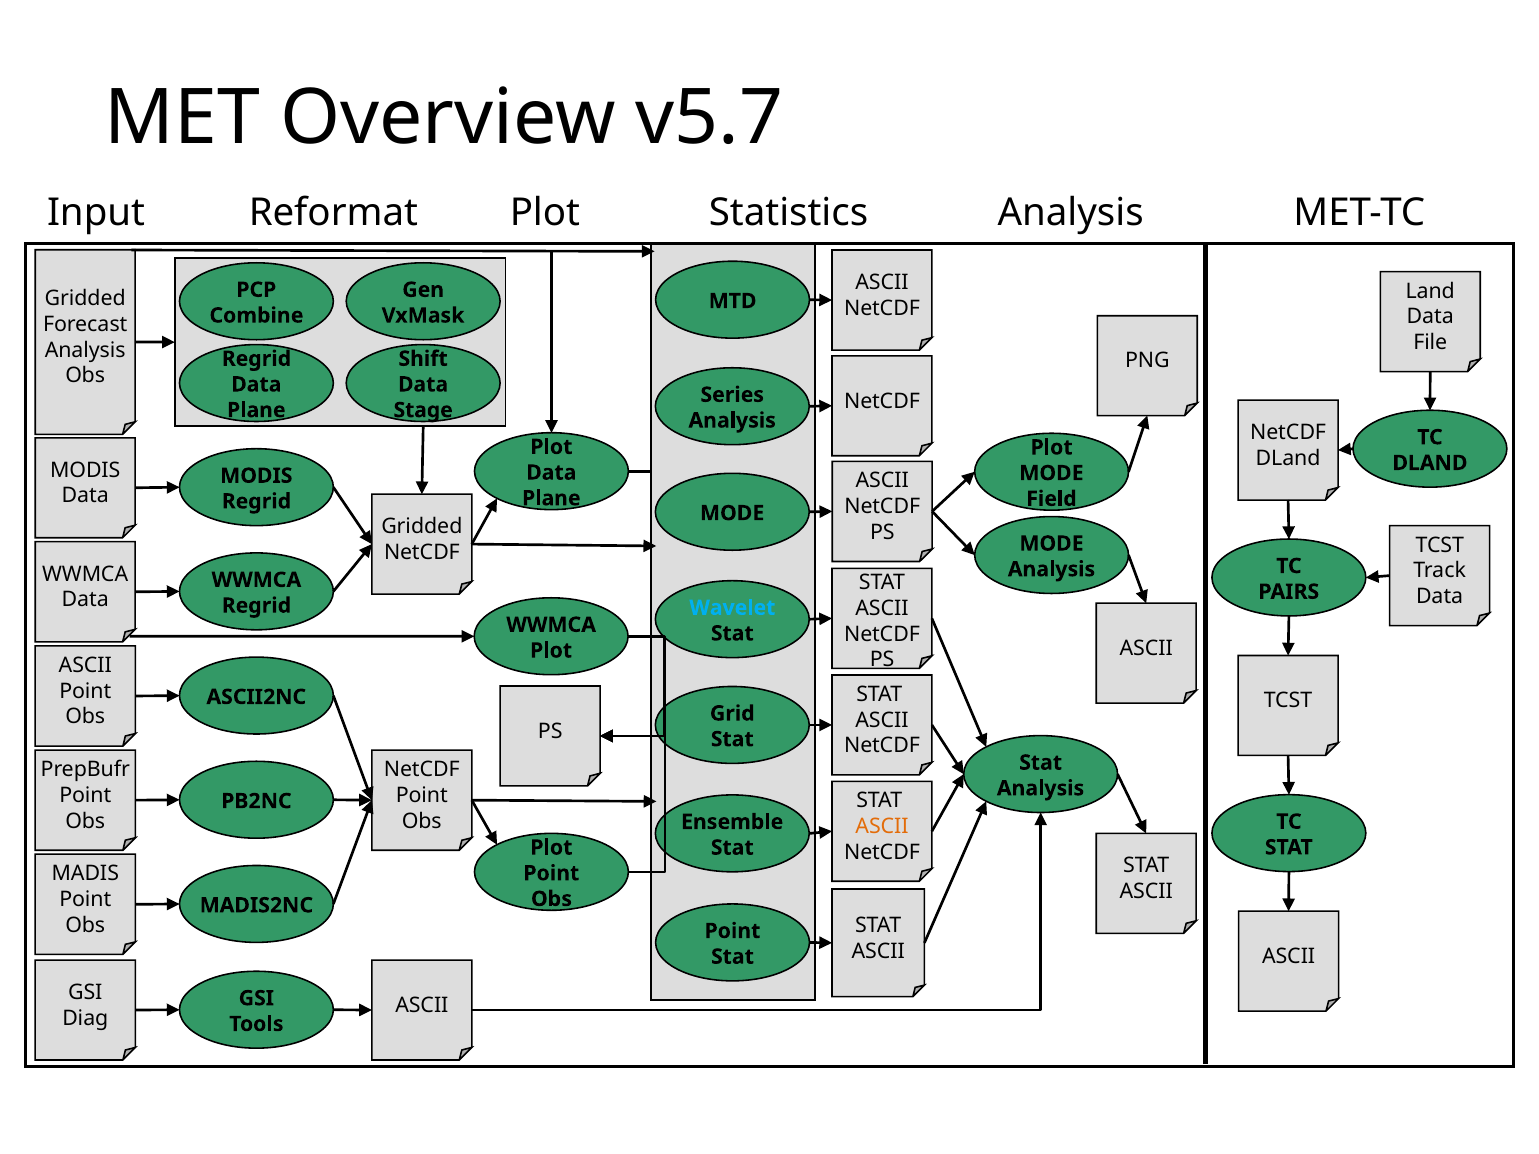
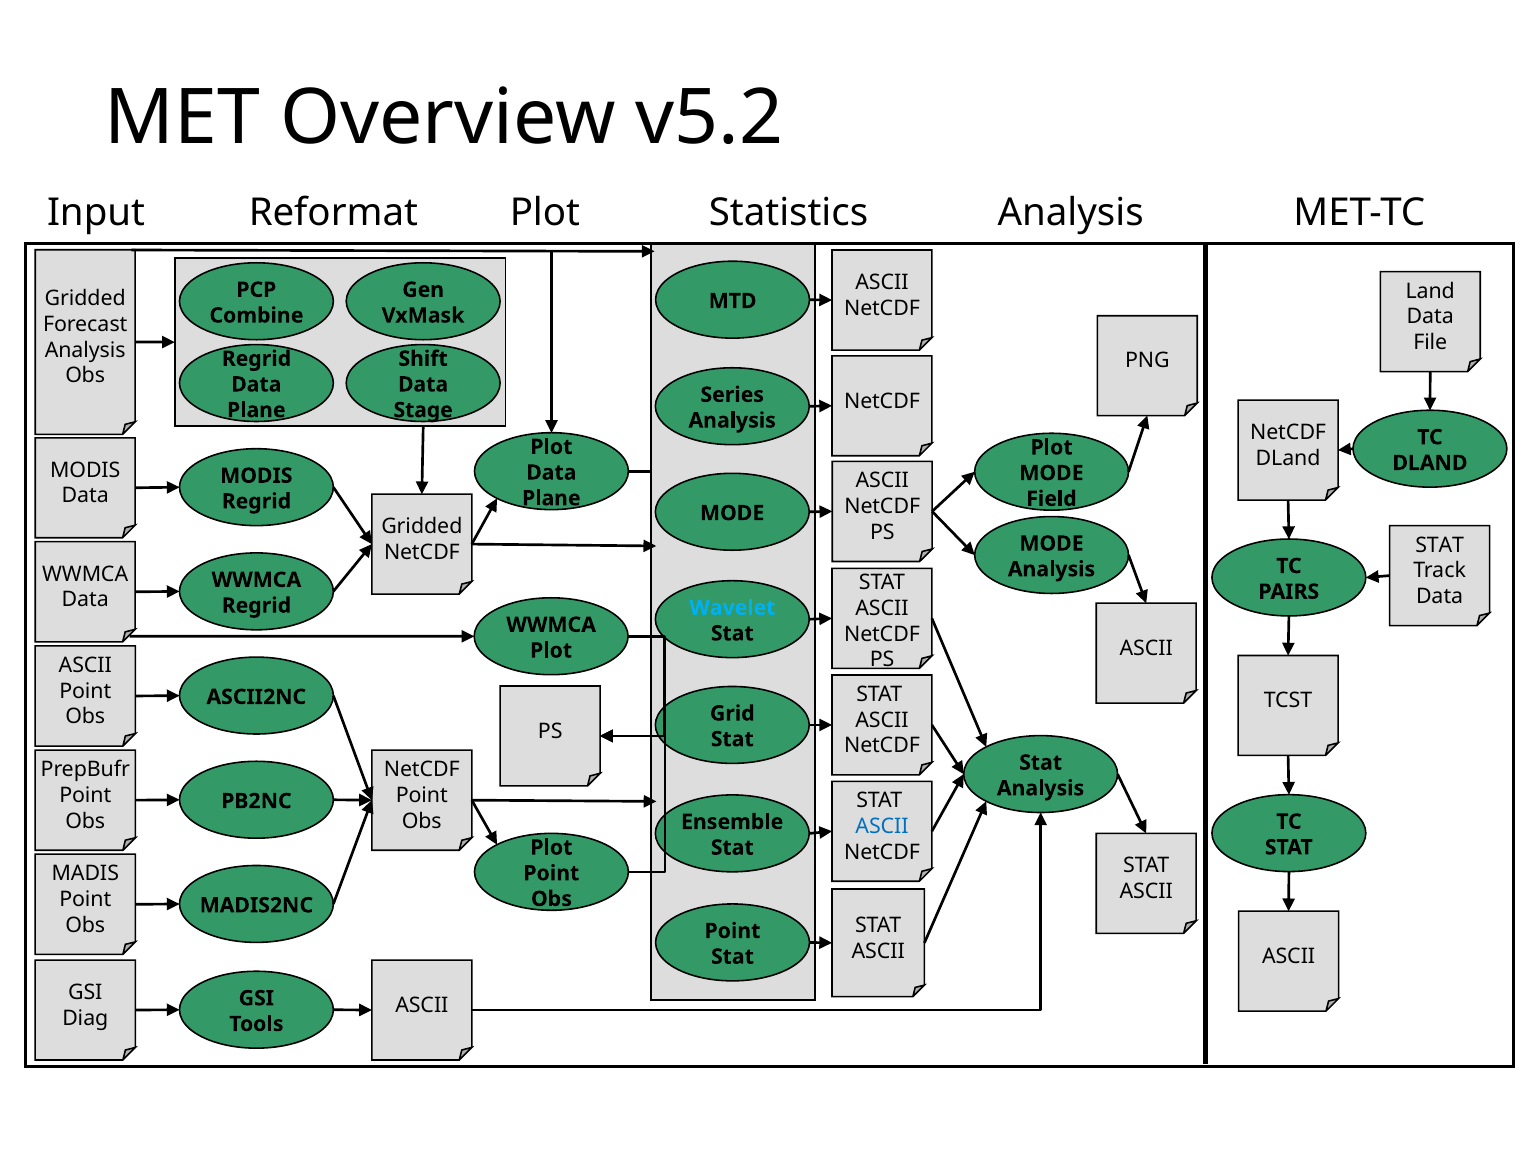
v5.7: v5.7 -> v5.2 (709, 118)
TCST: TCST -> STAT (1440, 545)
ASCII colour: orange -> blue (882, 827)
